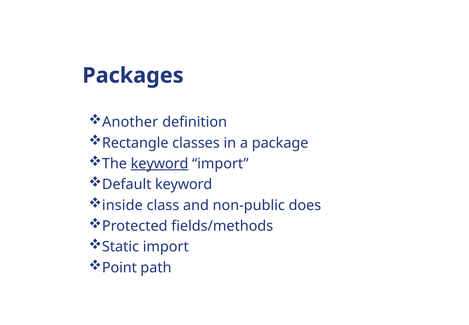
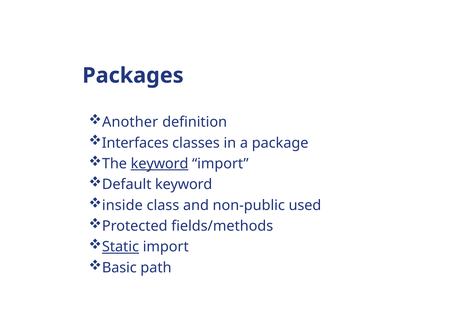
Rectangle: Rectangle -> Interfaces (135, 143)
does: does -> used (305, 205)
Static underline: none -> present (120, 247)
Point: Point -> Basic (119, 267)
